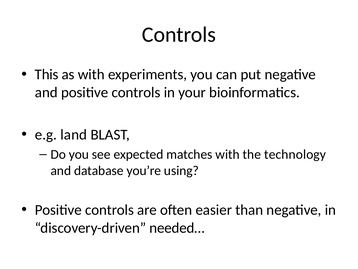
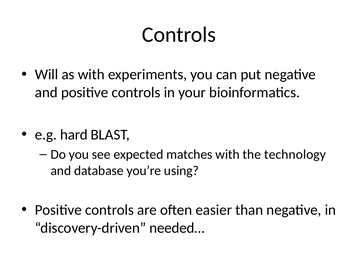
This: This -> Will (47, 74)
land: land -> hard (74, 135)
